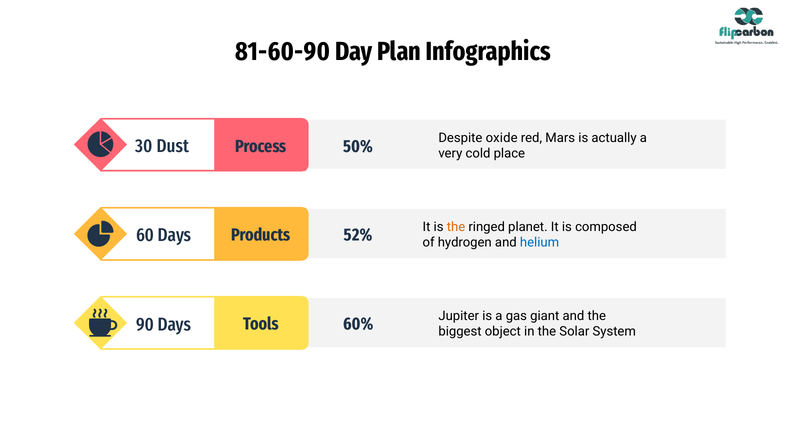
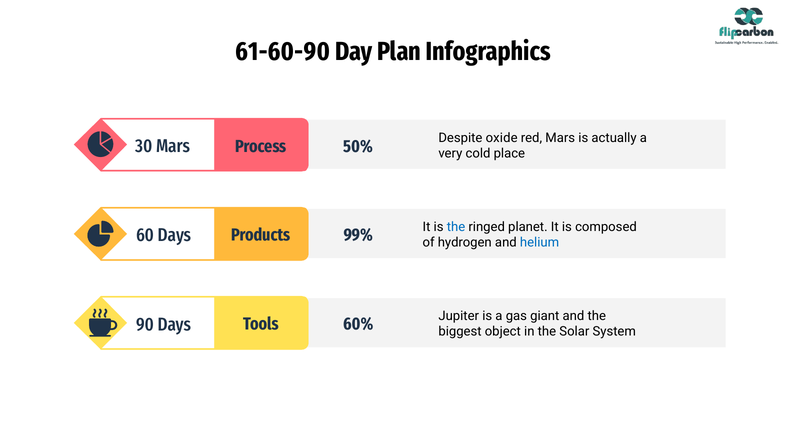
81-60-90: 81-60-90 -> 61-60-90 (283, 52)
30 Dust: Dust -> Mars (173, 146)
the colour: orange -> blue (456, 227)
52%: 52% -> 99% (358, 235)
